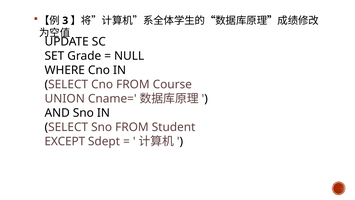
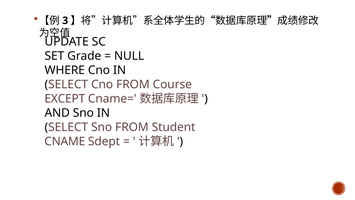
UNION: UNION -> EXCEPT (65, 99)
EXCEPT: EXCEPT -> CNAME (65, 141)
